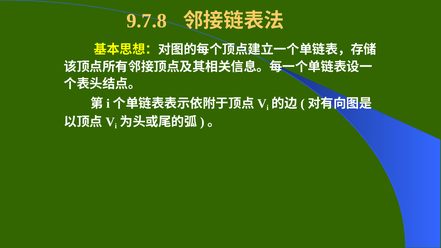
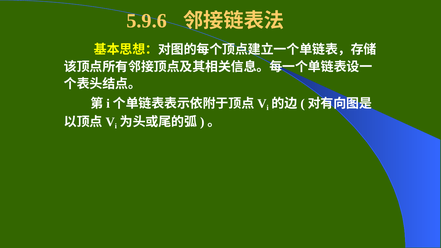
9.7.8: 9.7.8 -> 5.9.6 (147, 21)
